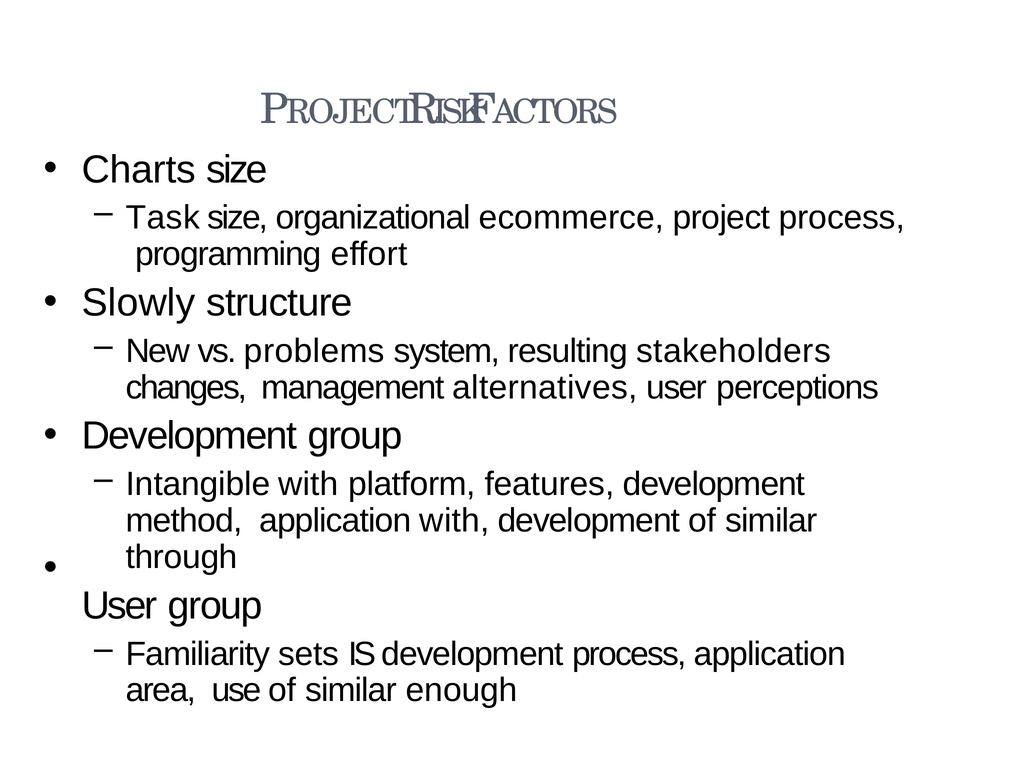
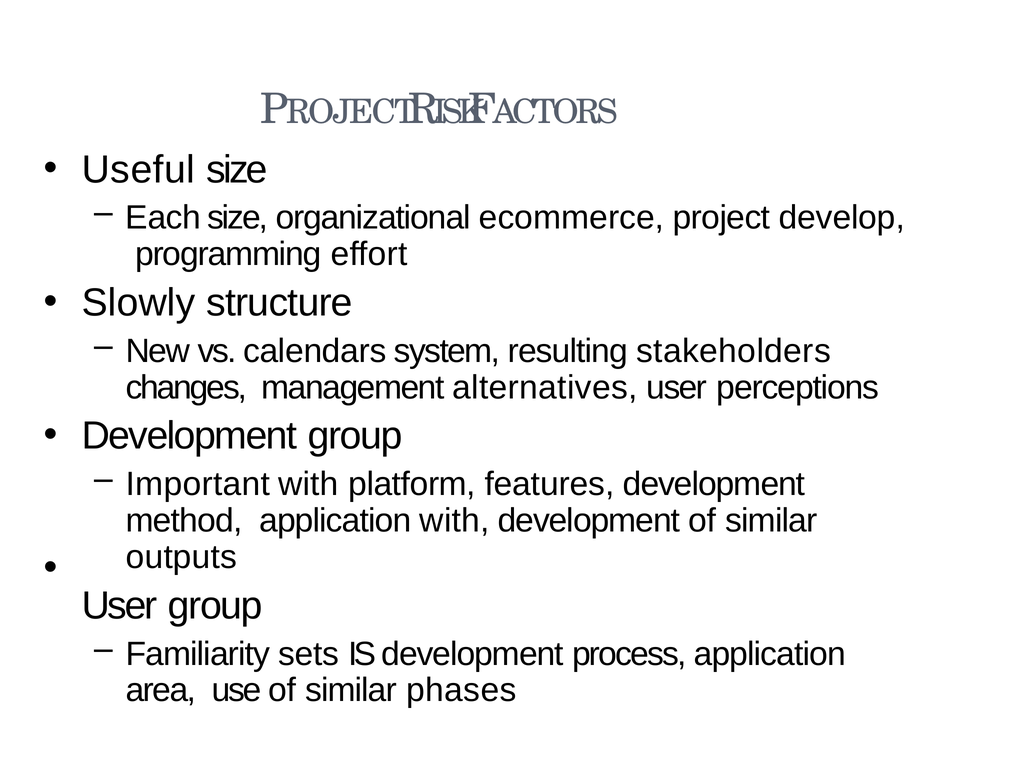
Charts: Charts -> Useful (138, 170)
Task: Task -> Each (163, 218)
project process: process -> develop (842, 218)
problems: problems -> calendars (315, 351)
Intangible: Intangible -> Important (198, 485)
through: through -> outputs (181, 557)
enough: enough -> phases (461, 691)
